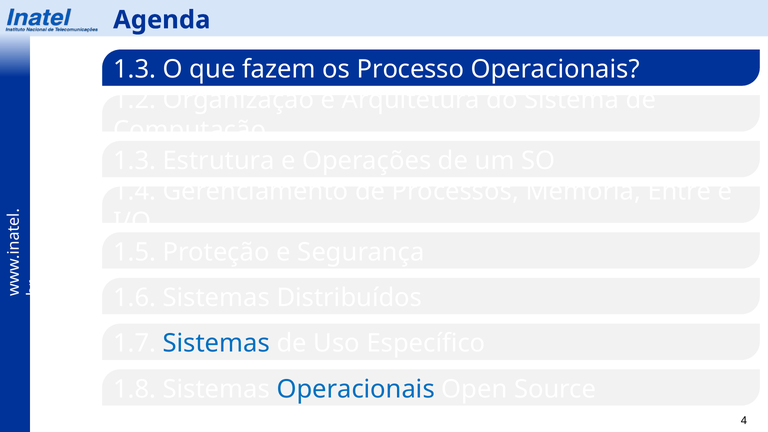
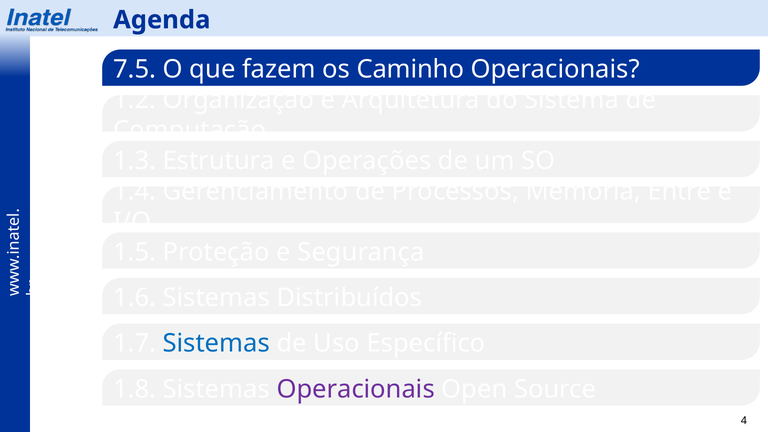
1.3: 1.3 -> 7.5 (135, 69)
Processo: Processo -> Caminho (410, 69)
Operacionais colour: blue -> purple (356, 389)
